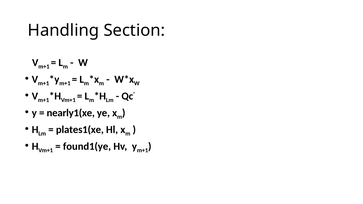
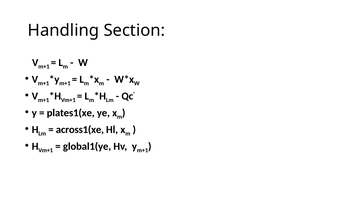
nearly1(xe: nearly1(xe -> plates1(xe (71, 113)
plates1(xe: plates1(xe -> across1(xe (80, 130)
found1(ye: found1(ye -> global1(ye (87, 146)
